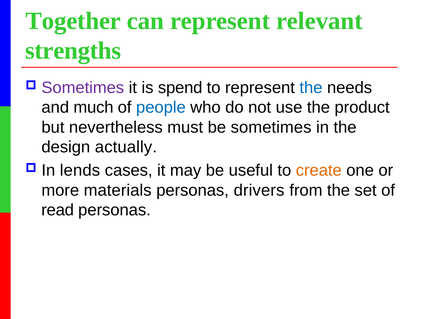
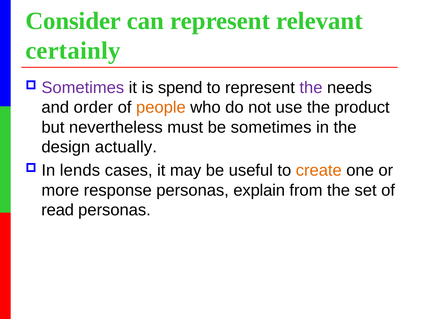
Together: Together -> Consider (73, 21)
strengths: strengths -> certainly (73, 51)
the colour: blue -> purple (311, 88)
much: much -> order (93, 108)
people colour: blue -> orange (161, 108)
materials: materials -> response (118, 191)
drivers: drivers -> explain (259, 191)
